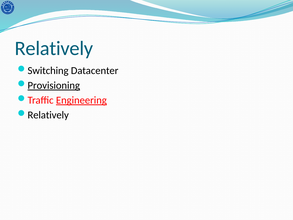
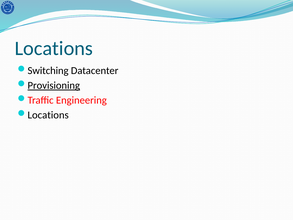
Relatively: Relatively -> Locations (54, 48)
Engineering underline: present -> none (81, 100)
Relatively: Relatively -> Locations (48, 115)
